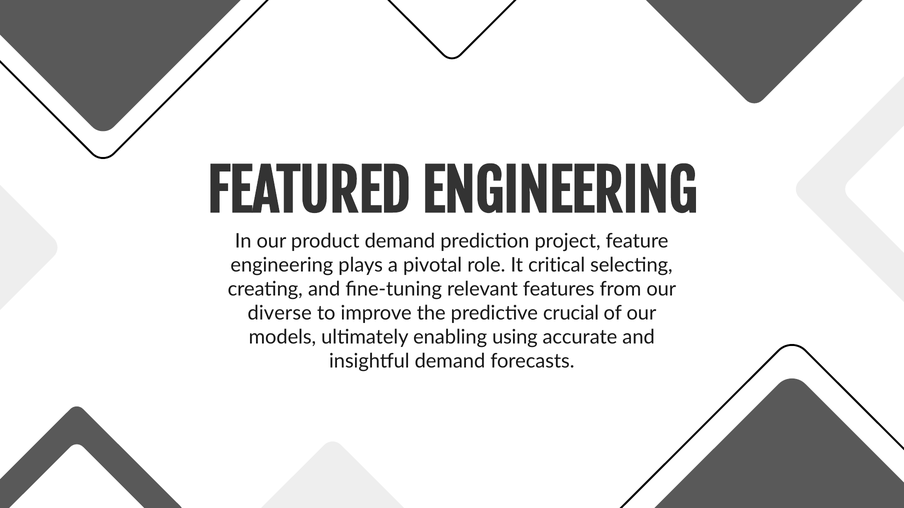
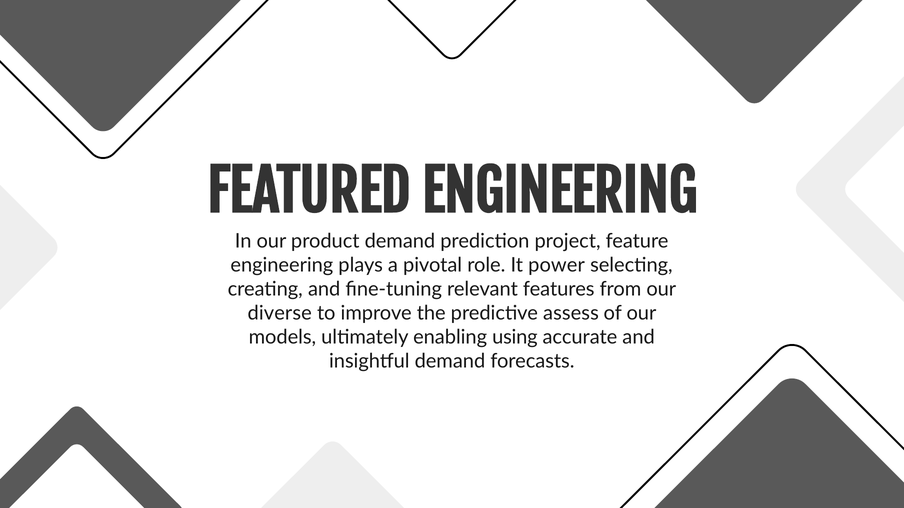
critical: critical -> power (557, 265)
crucial: crucial -> assess (571, 313)
